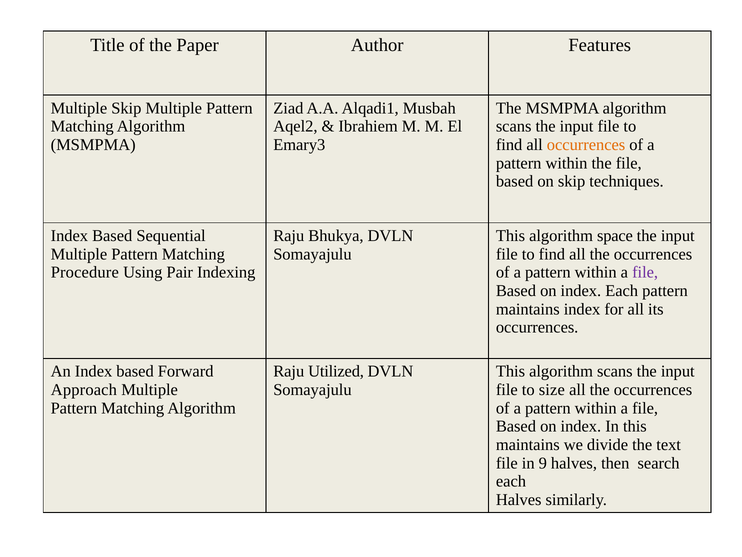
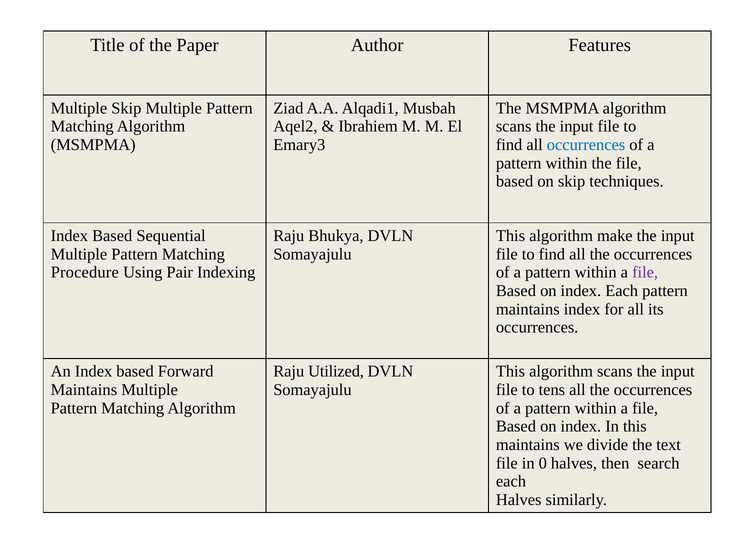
occurrences colour: orange -> blue (586, 145)
space: space -> make (615, 236)
Approach: Approach -> Maintains (84, 390)
size: size -> tens (552, 390)
9: 9 -> 0 (543, 463)
